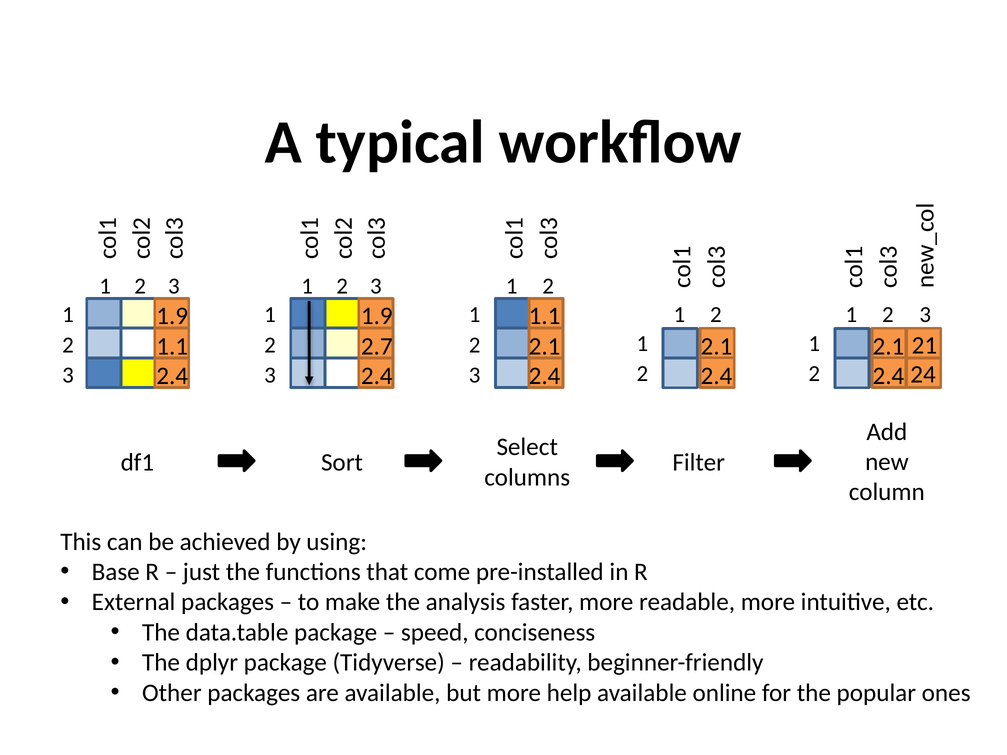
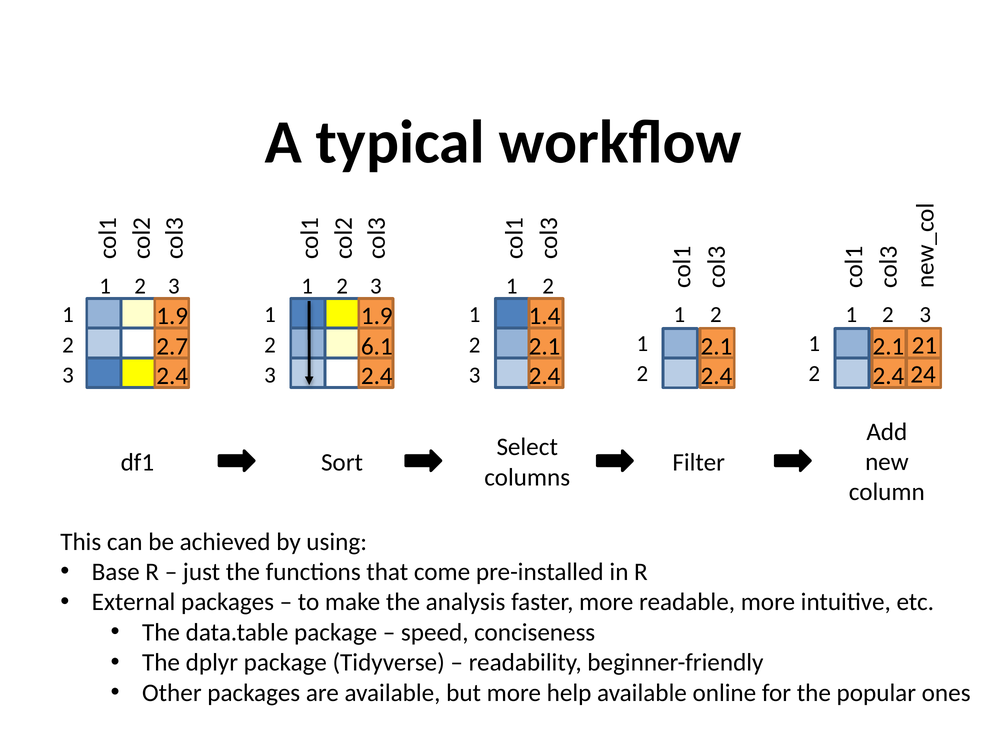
1.1: 1.1 -> 1.4 (545, 316)
1.1: 1.1 -> 2.7 (172, 346)
2.7: 2.7 -> 6.1 (377, 346)
